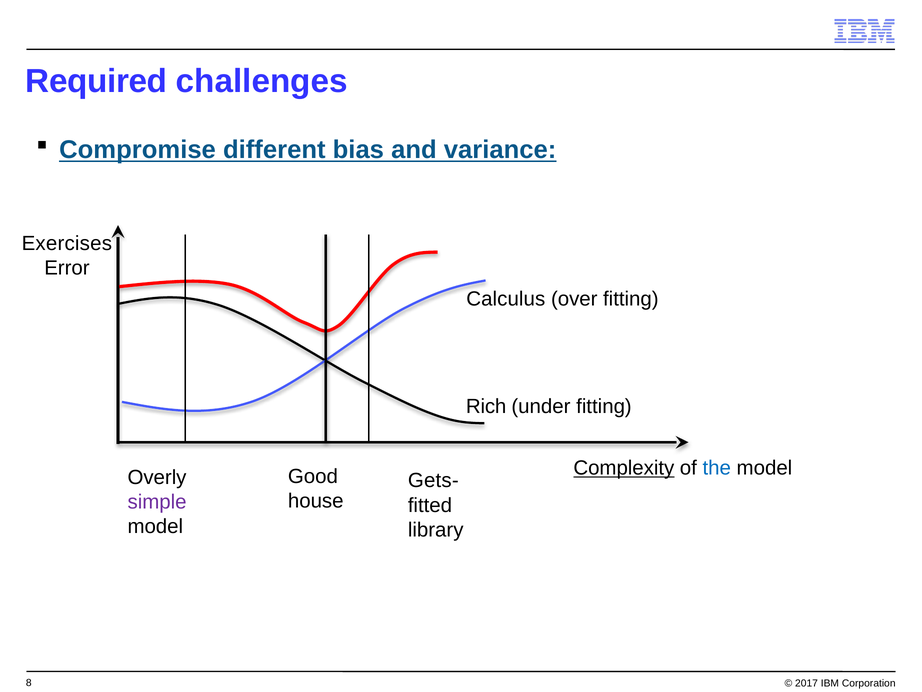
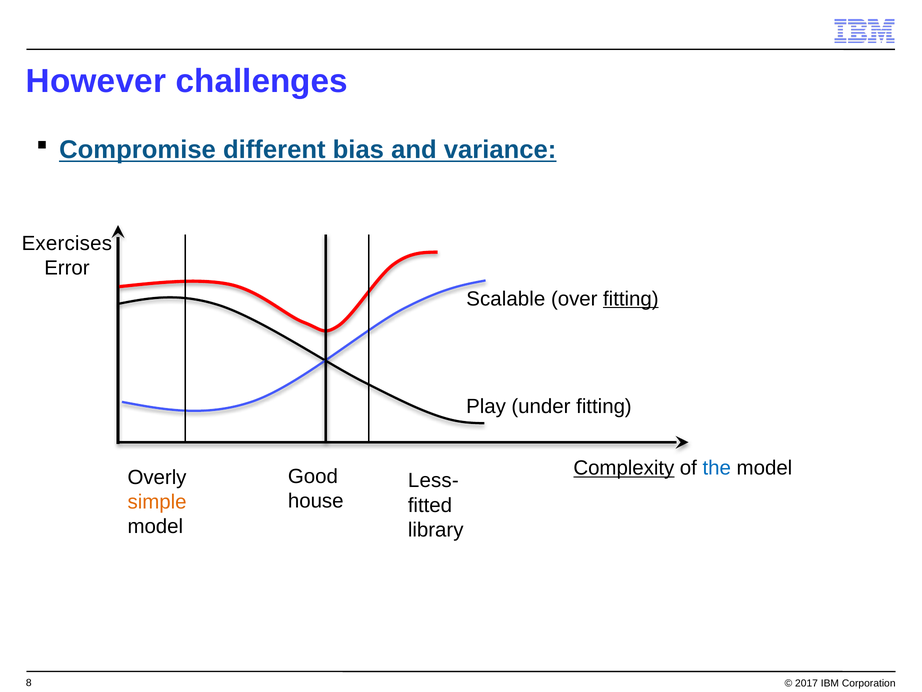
Required: Required -> However (96, 81)
Calculus: Calculus -> Scalable (506, 299)
fitting underline: none -> present (631, 299)
Rich: Rich -> Play (486, 406)
Gets-: Gets- -> Less- (433, 480)
simple colour: purple -> orange (157, 502)
